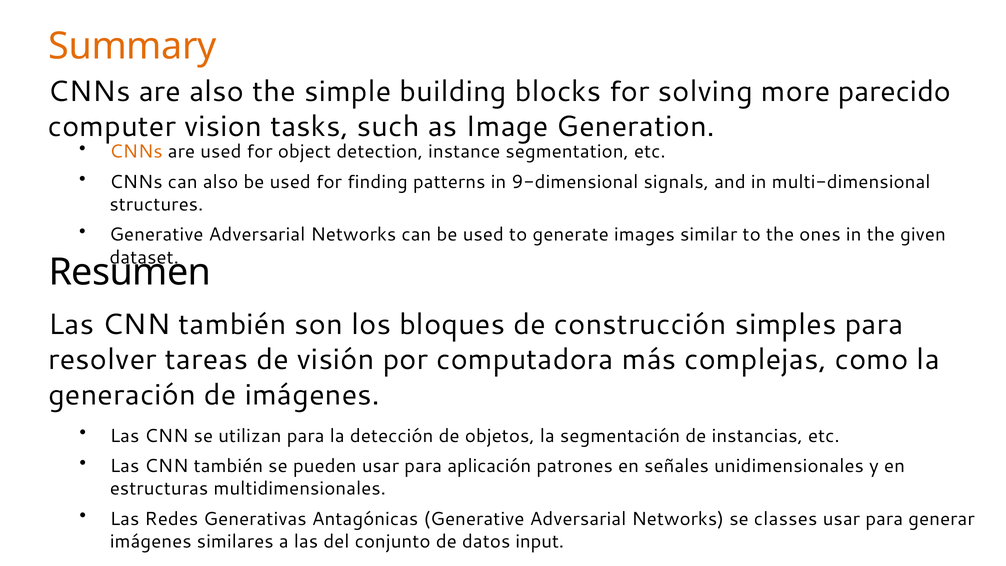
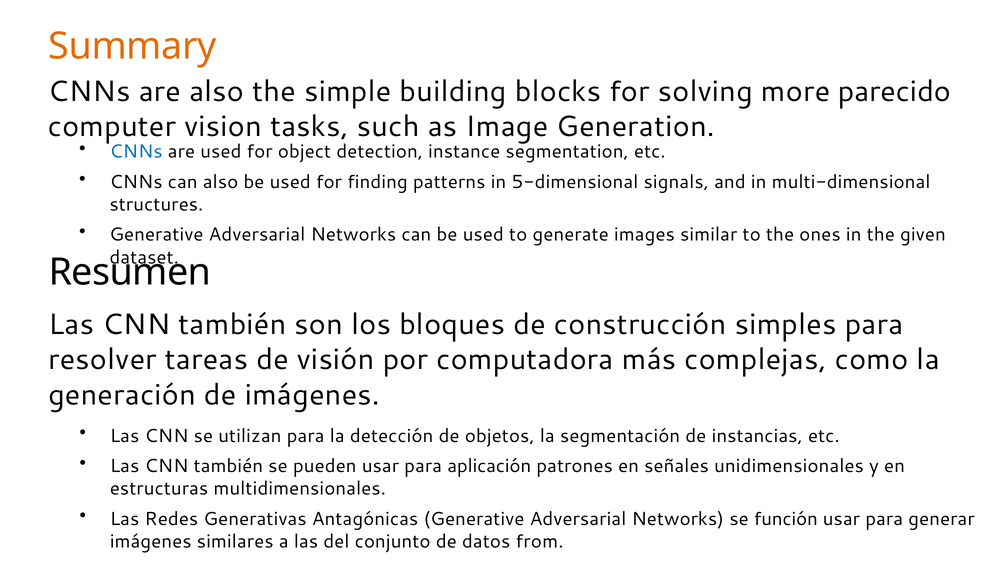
CNNs colour: orange -> blue (136, 152)
9-dimensional: 9-dimensional -> 5-dimensional (575, 182)
classes: classes -> función (786, 519)
input: input -> from (540, 541)
